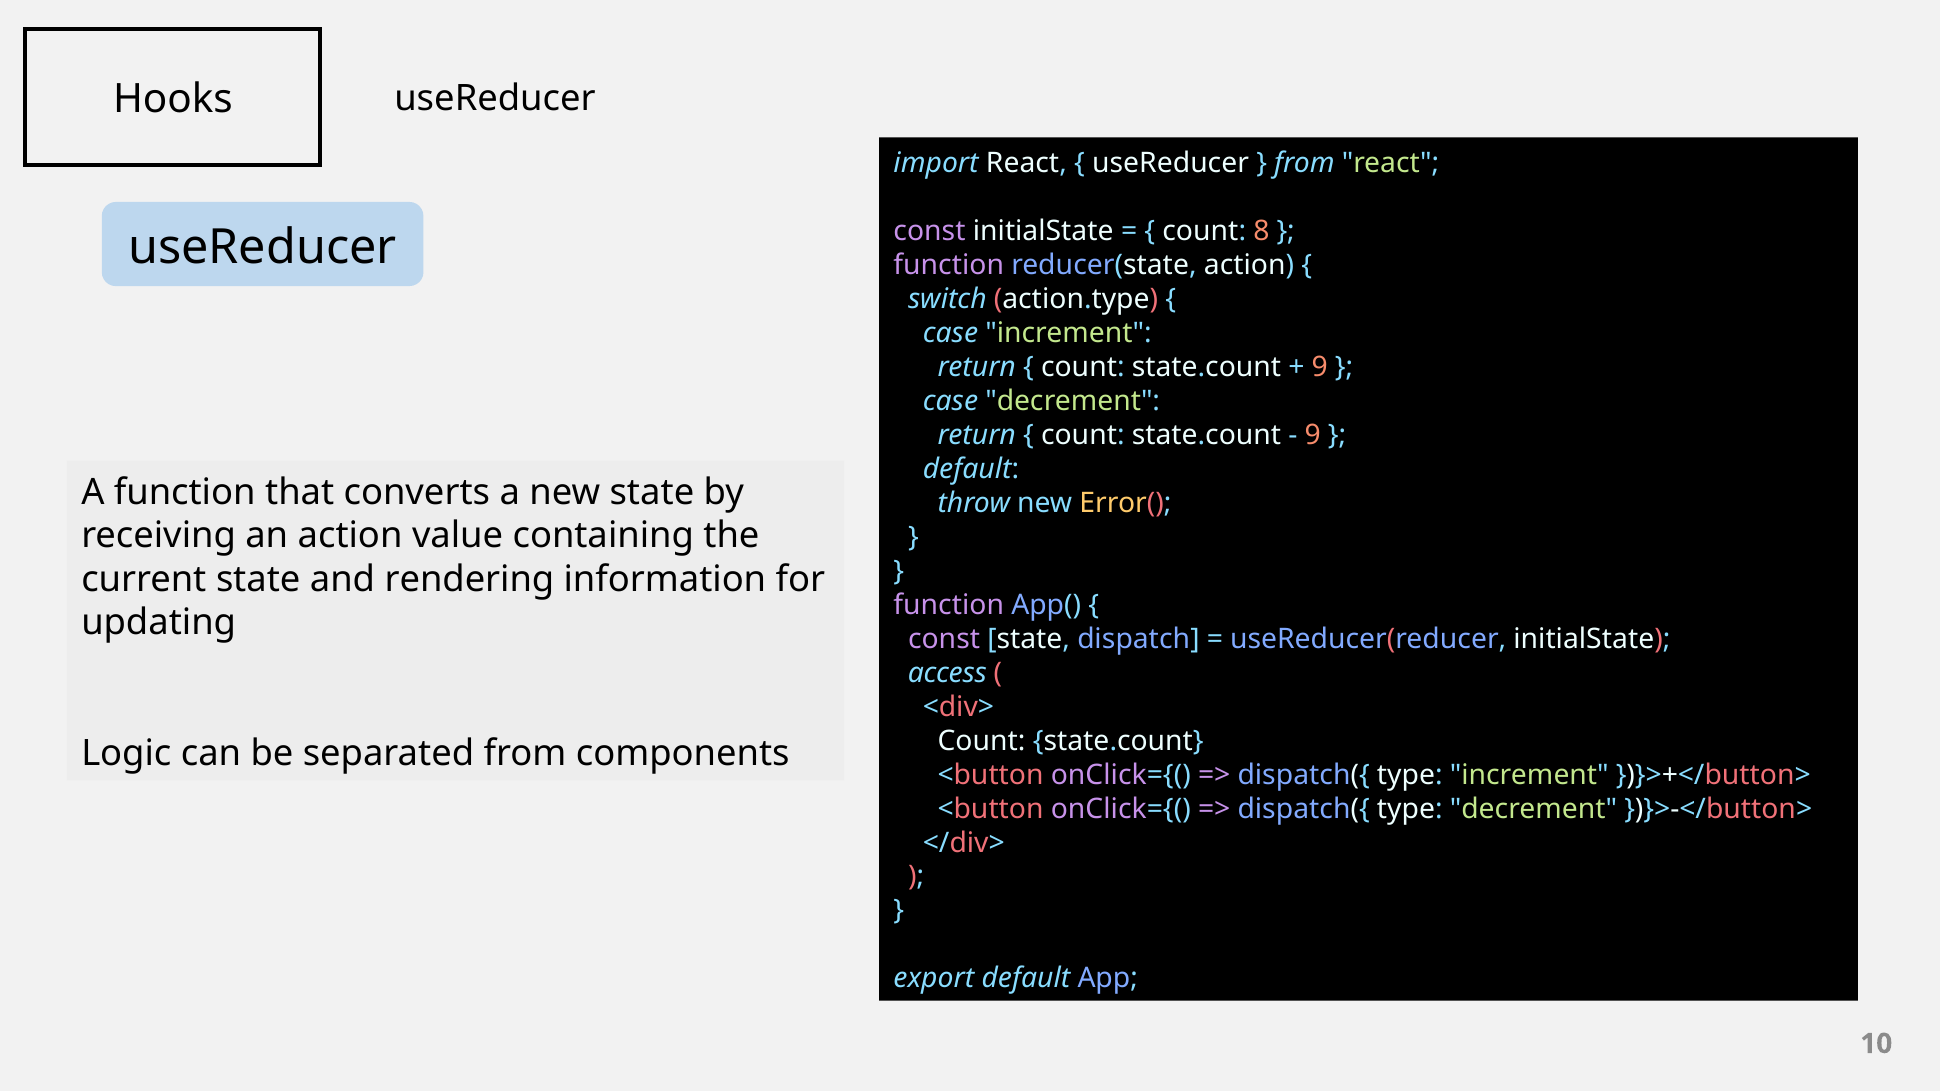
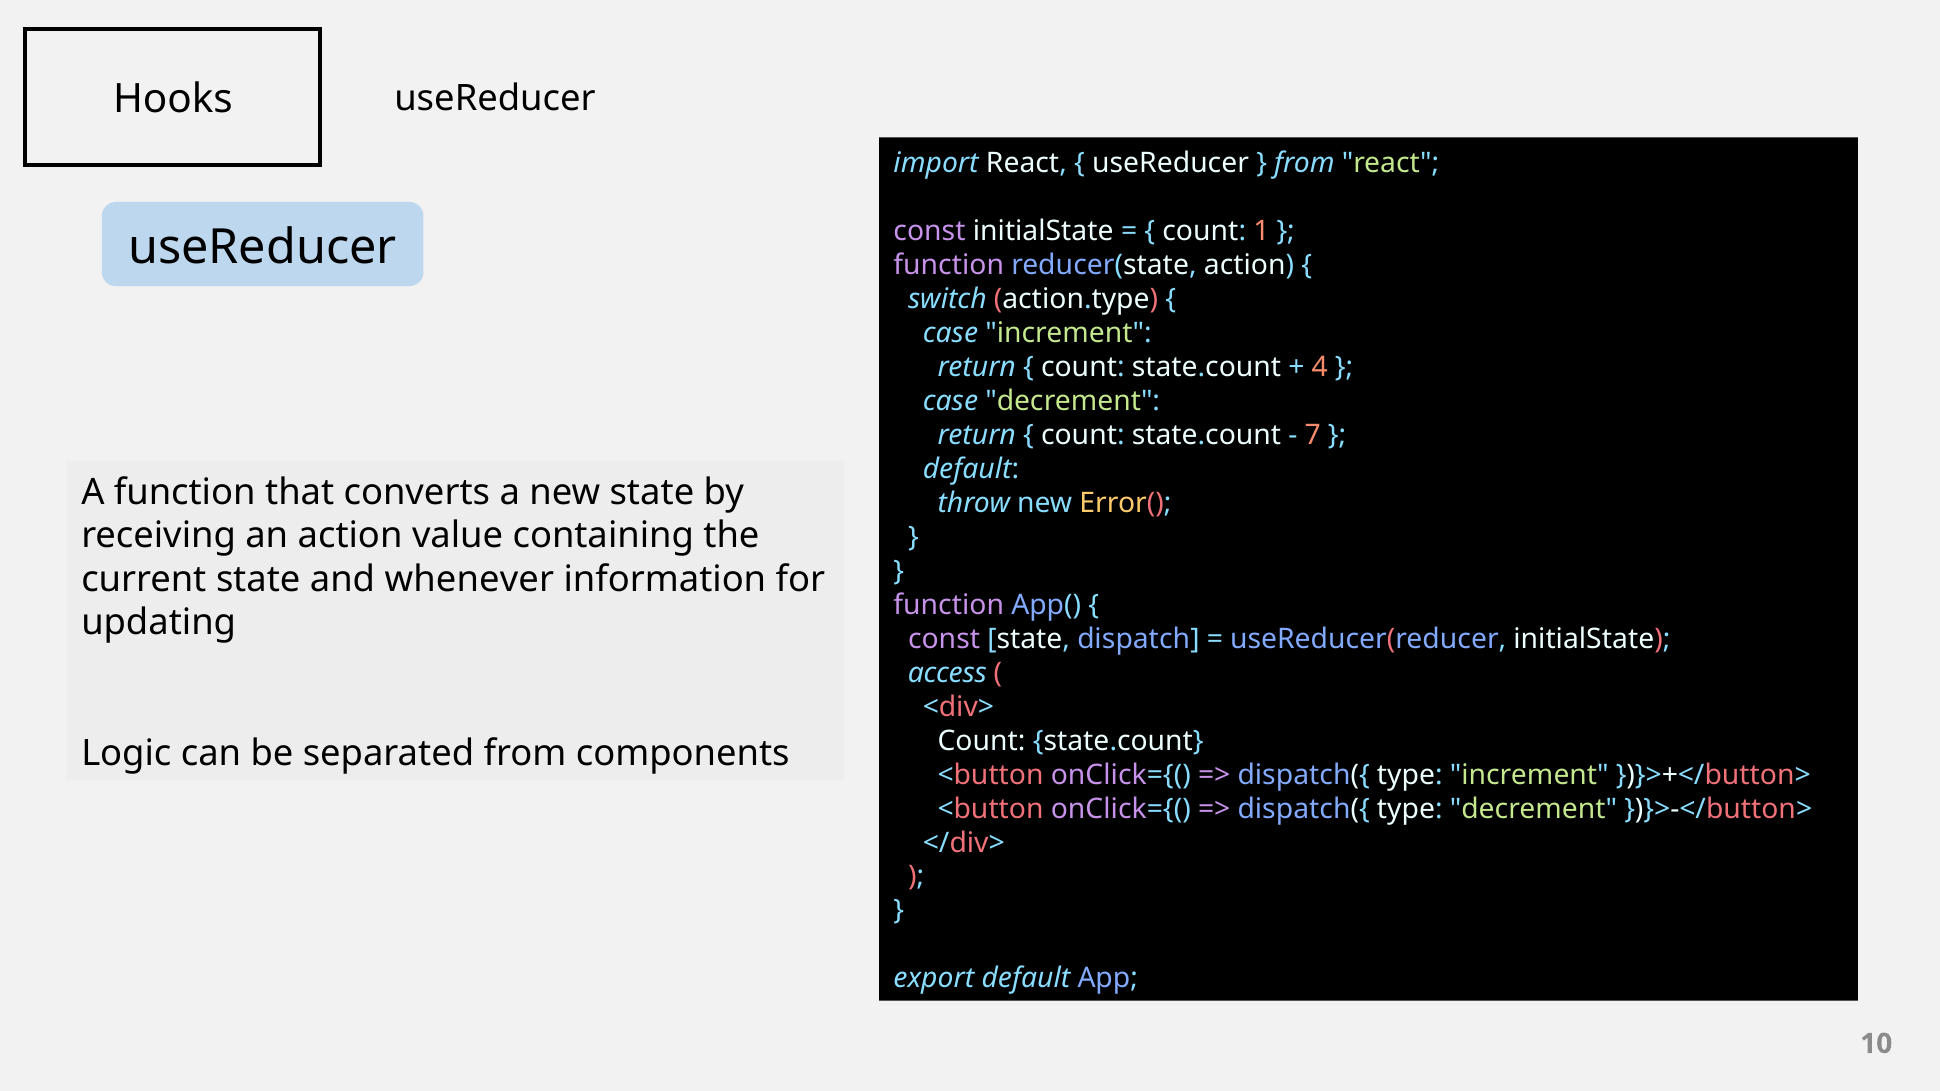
8: 8 -> 1 (1261, 231)
9: 9 -> 4 (1320, 367)
9: 9 -> 7 (1313, 435)
rendering: rendering -> whenever (469, 579)
